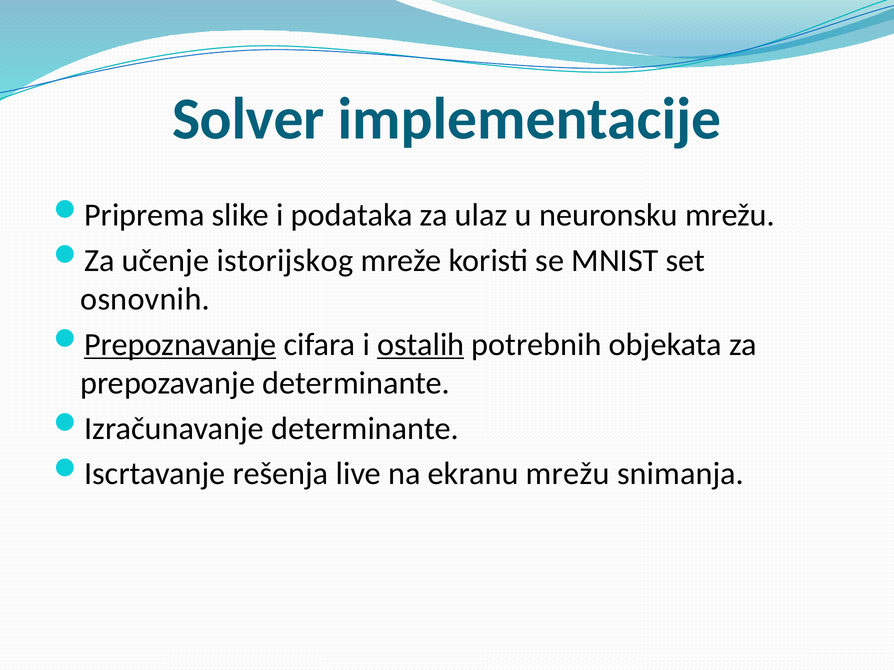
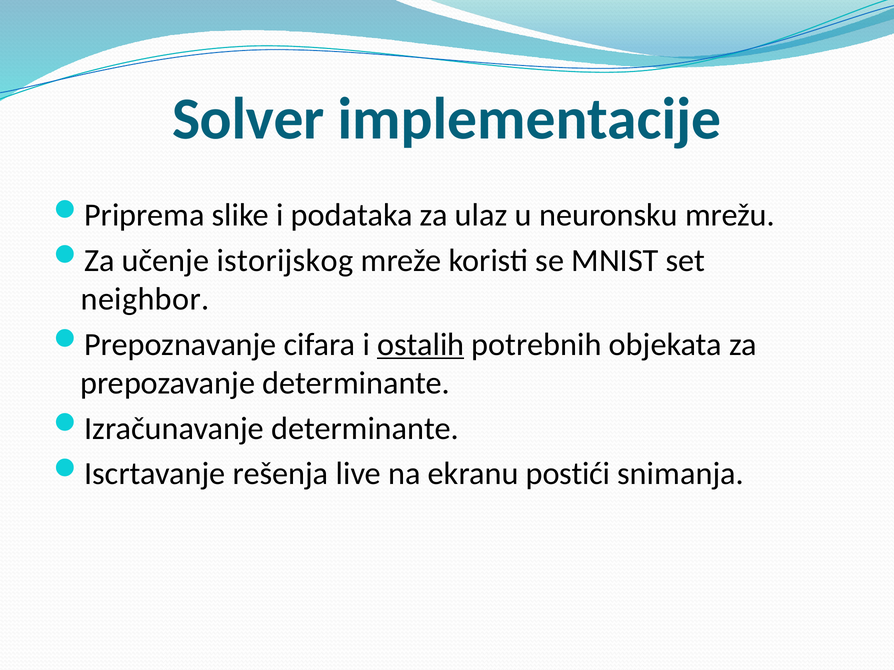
osnovnih: osnovnih -> neighbor (145, 299)
Prepoznavanje underline: present -> none (180, 345)
ekranu mrežu: mrežu -> postići (568, 474)
